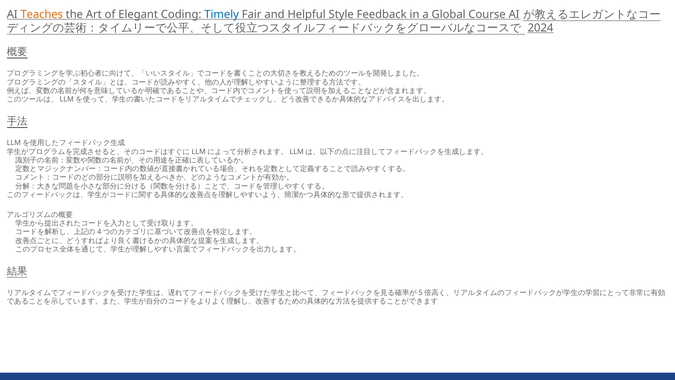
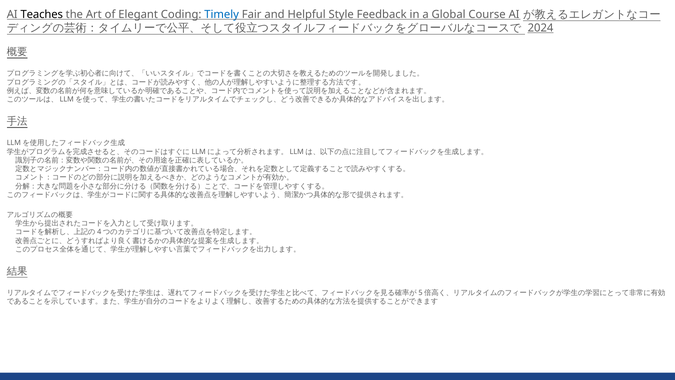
Teaches colour: orange -> black (42, 14)
